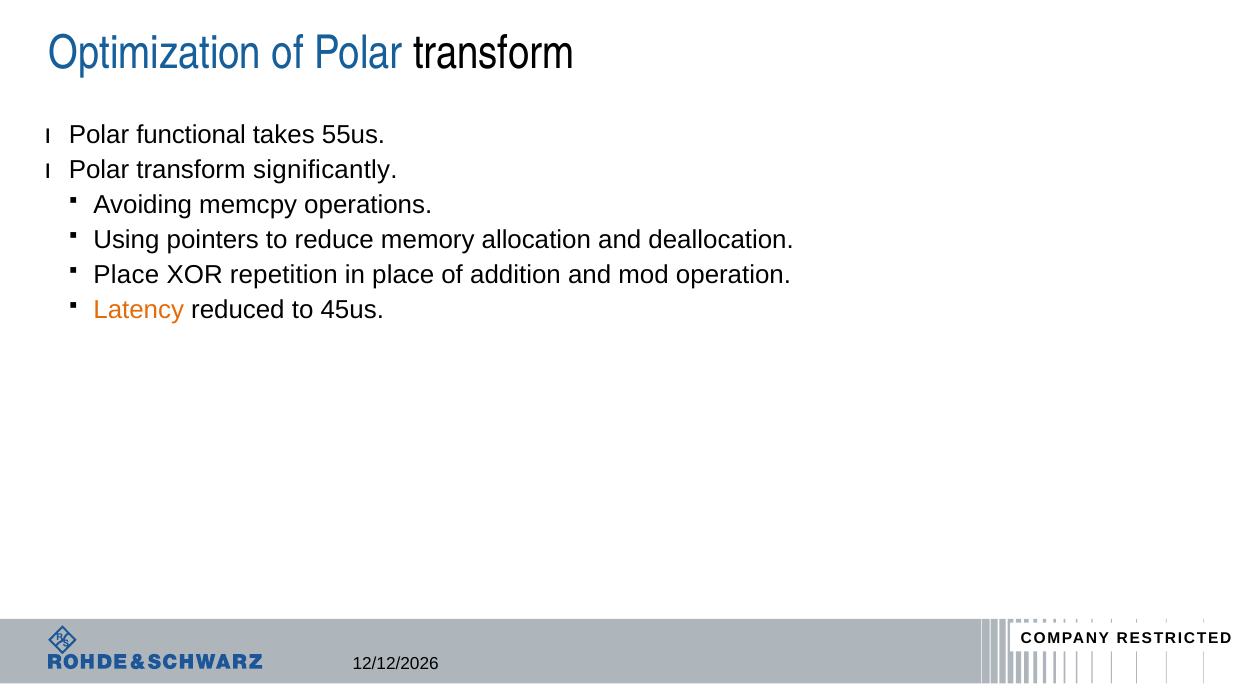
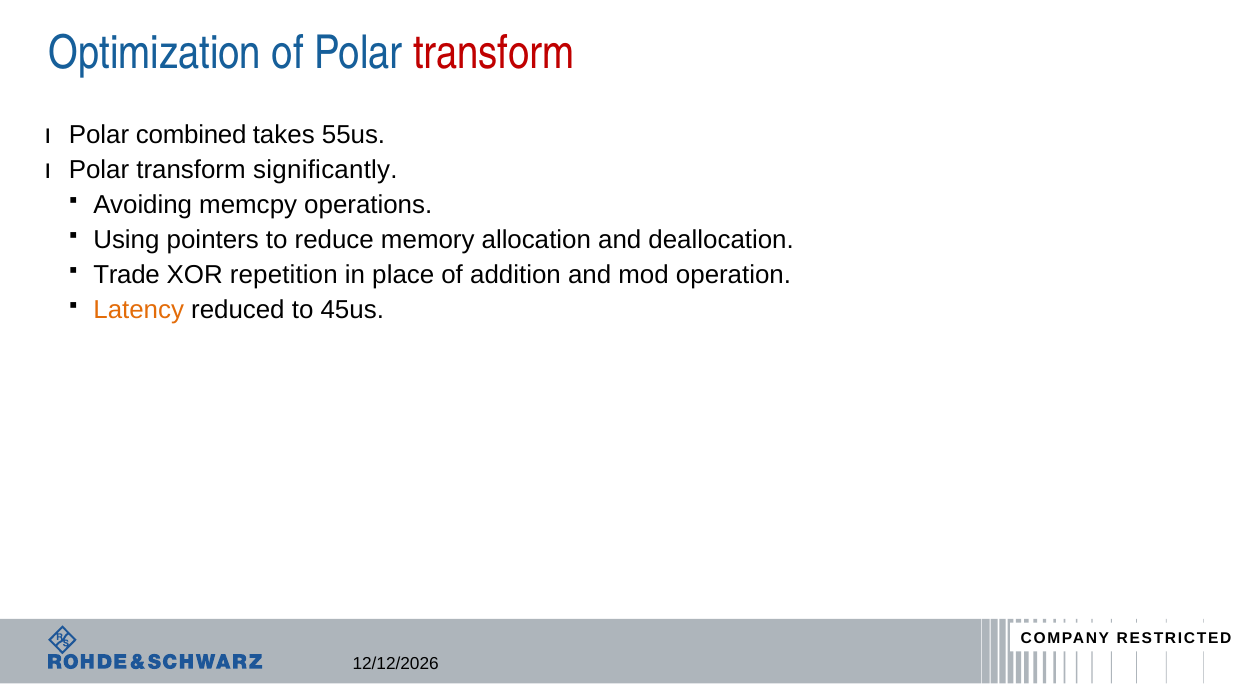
transform colour: black -> red (494, 53)
functional: functional -> combined (191, 135)
Place: Place -> Trade (127, 275)
